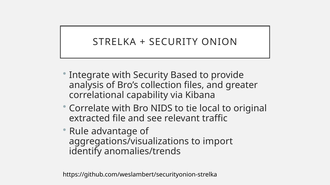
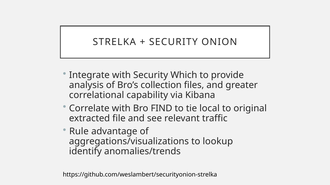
Based: Based -> Which (184, 75)
NIDS: NIDS -> FIND (162, 109)
import: import -> lookup (218, 142)
